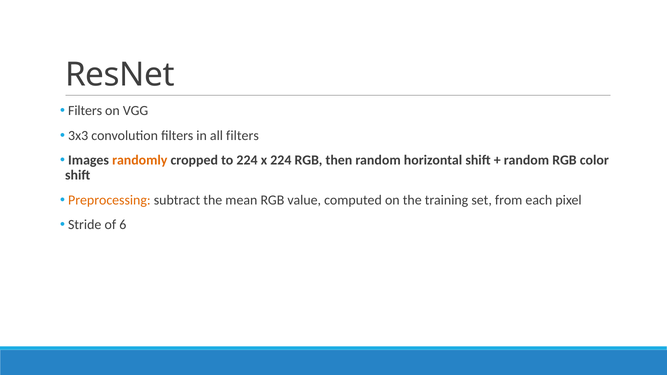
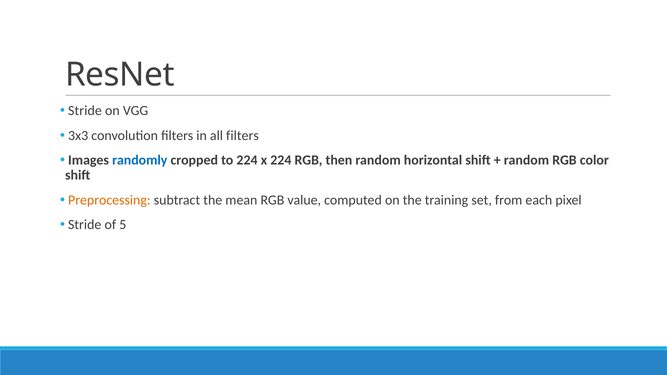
Filters: Filters -> Stride (85, 111)
randomly colour: orange -> blue (140, 160)
6: 6 -> 5 (123, 225)
